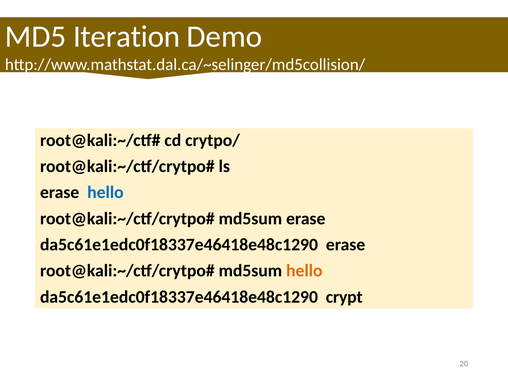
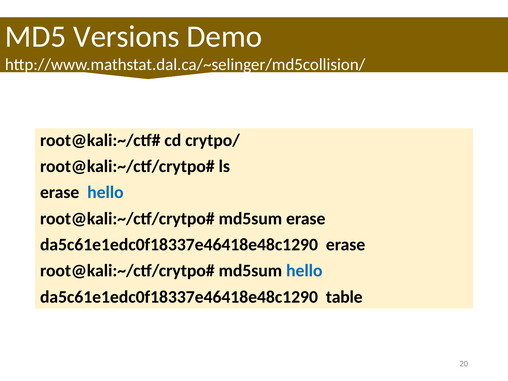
Iteration: Iteration -> Versions (127, 37)
hello colour: orange -> blue (304, 271)
crypt: crypt -> table (344, 297)
